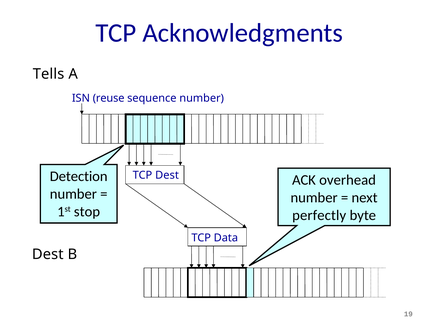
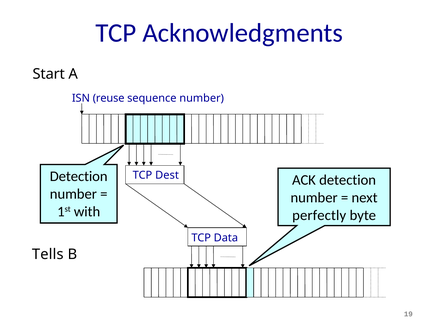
Tells: Tells -> Start (49, 74)
ACK overhead: overhead -> detection (348, 180)
stop: stop -> with (87, 212)
Dest: Dest -> Tells (48, 255)
